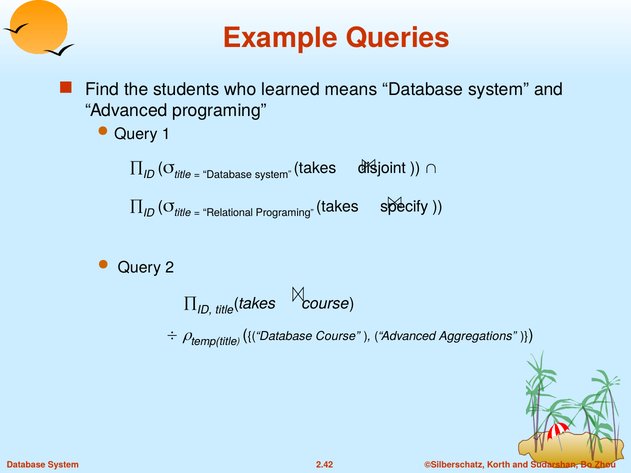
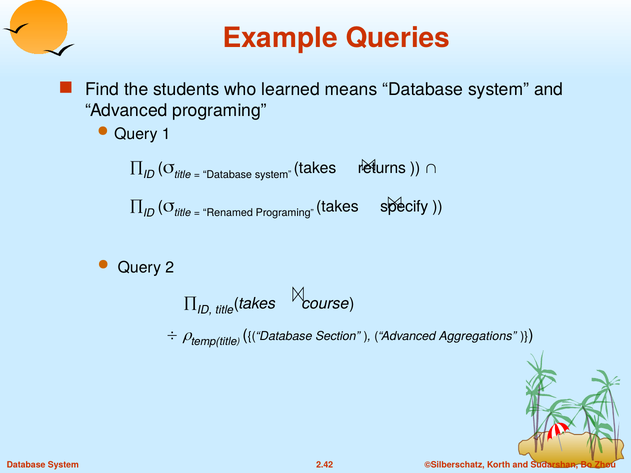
disjoint: disjoint -> returns (382, 168)
Relational: Relational -> Renamed (228, 213)
Database Course: Course -> Section (338, 337)
